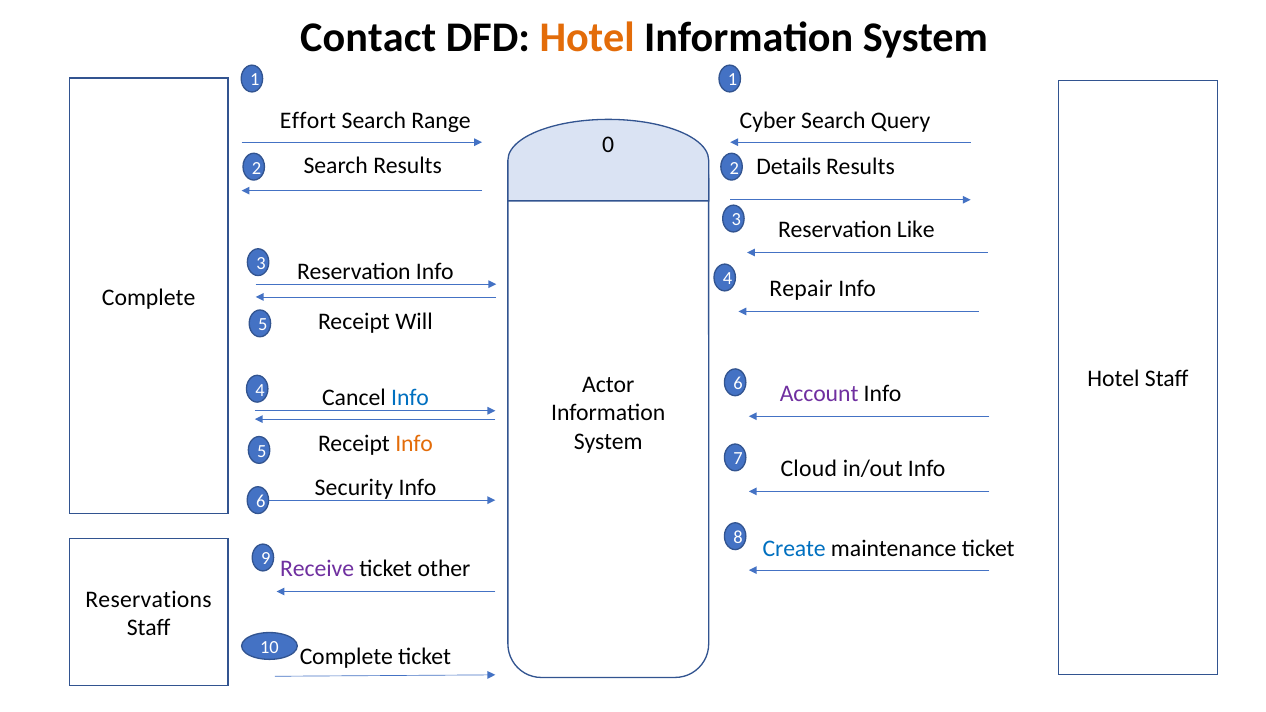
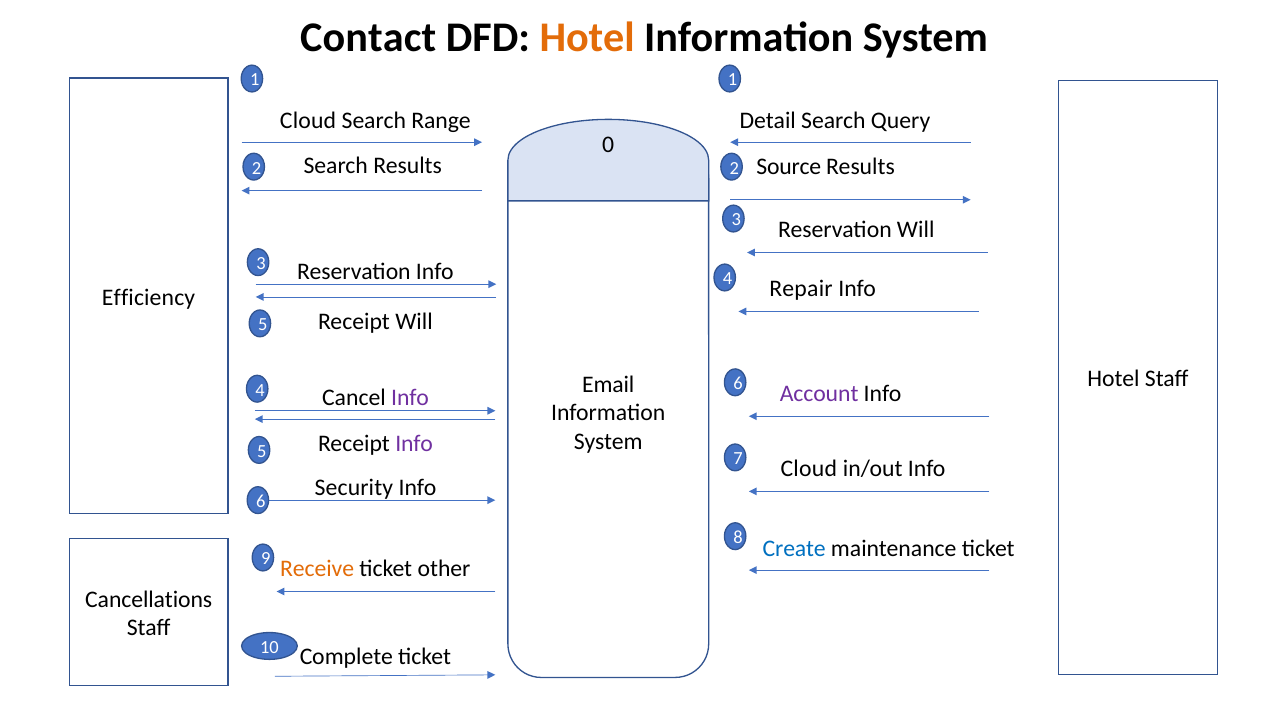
Effort: Effort -> Cloud (308, 121)
Cyber: Cyber -> Detail (768, 121)
Details: Details -> Source (789, 167)
Reservation Like: Like -> Will (916, 230)
Complete: Complete -> Efficiency (149, 298)
Actor: Actor -> Email (608, 385)
Info colour: blue -> purple (410, 398)
Info colour: orange -> purple (414, 444)
Receive colour: purple -> orange (317, 569)
Reservations: Reservations -> Cancellations (149, 599)
